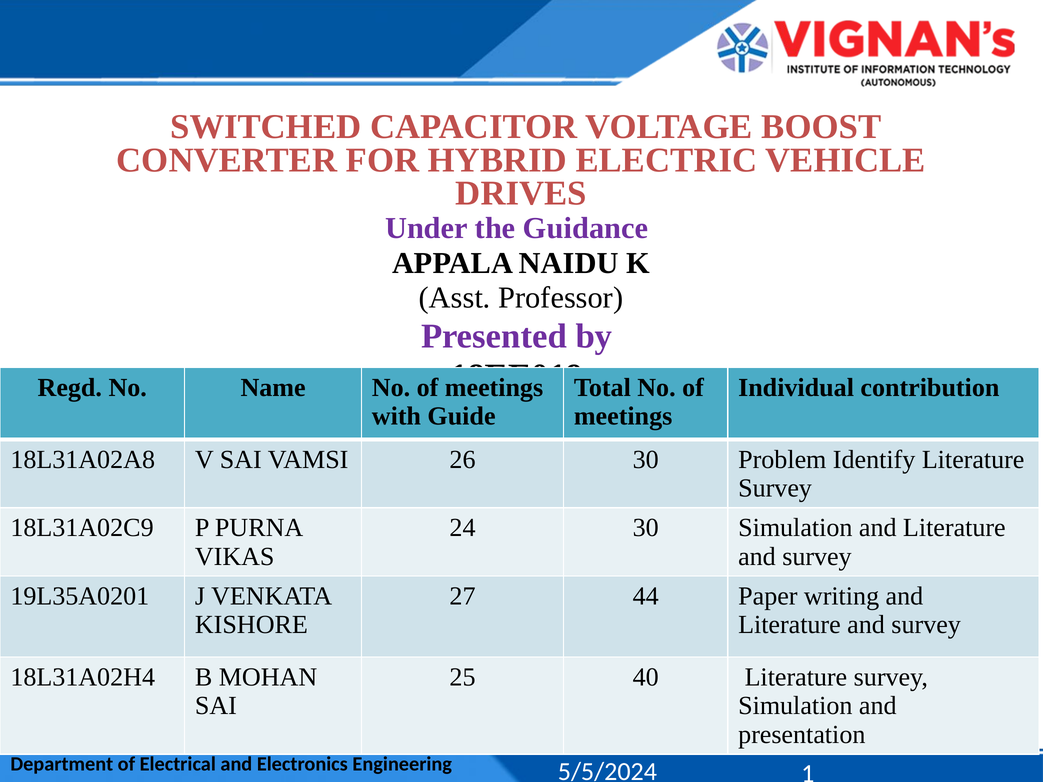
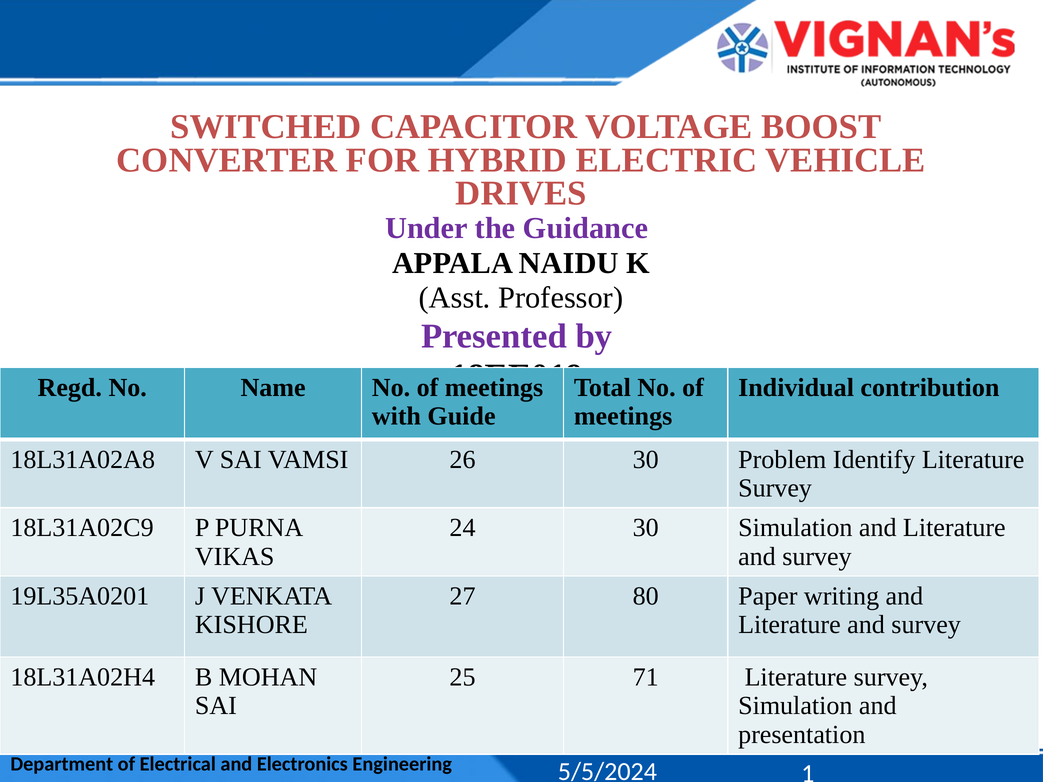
44: 44 -> 80 (646, 596)
40: 40 -> 71 (646, 677)
